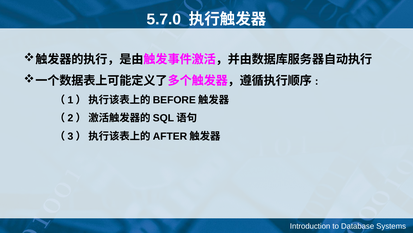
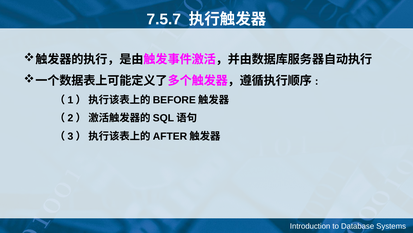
5.7.0: 5.7.0 -> 7.5.7 (164, 19)
